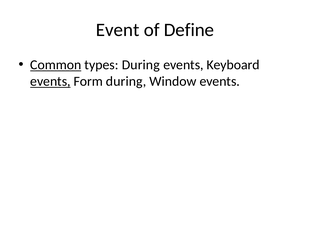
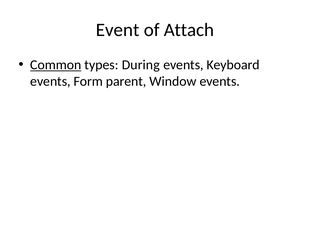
Define: Define -> Attach (189, 30)
events underline: present -> none (50, 82)
Form during: during -> parent (126, 82)
